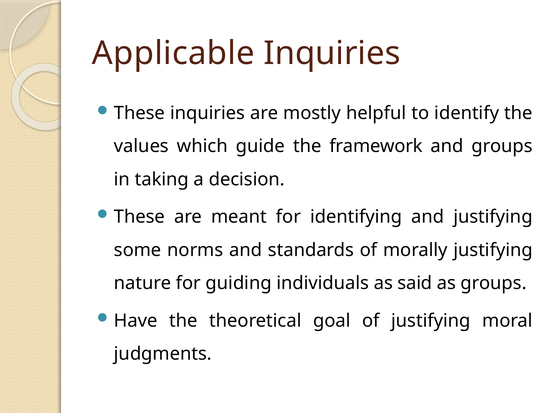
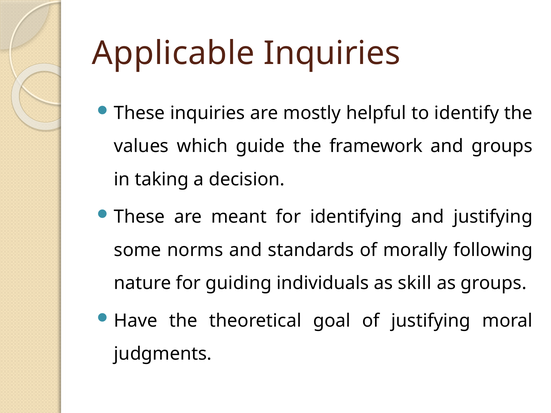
morally justifying: justifying -> following (493, 250)
said: said -> skill (415, 283)
